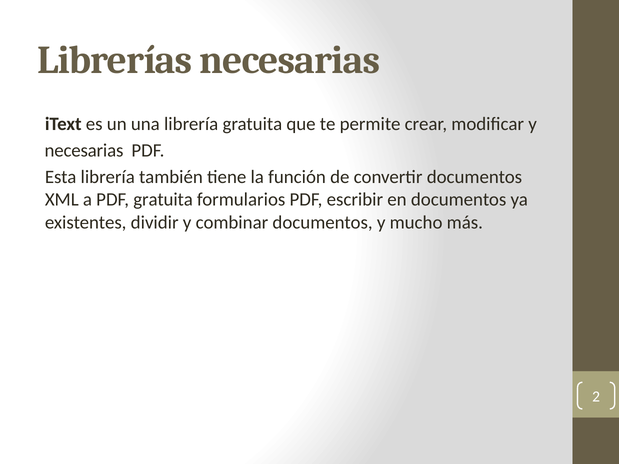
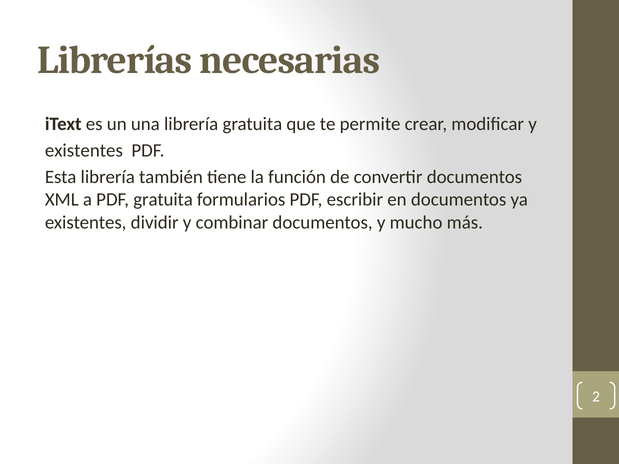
necesarias: necesarias -> existentes (84, 151)
